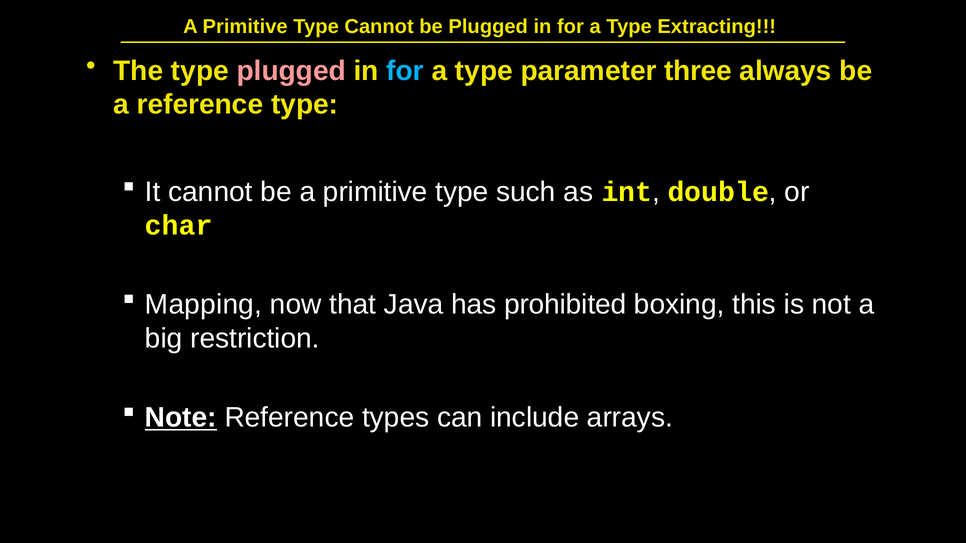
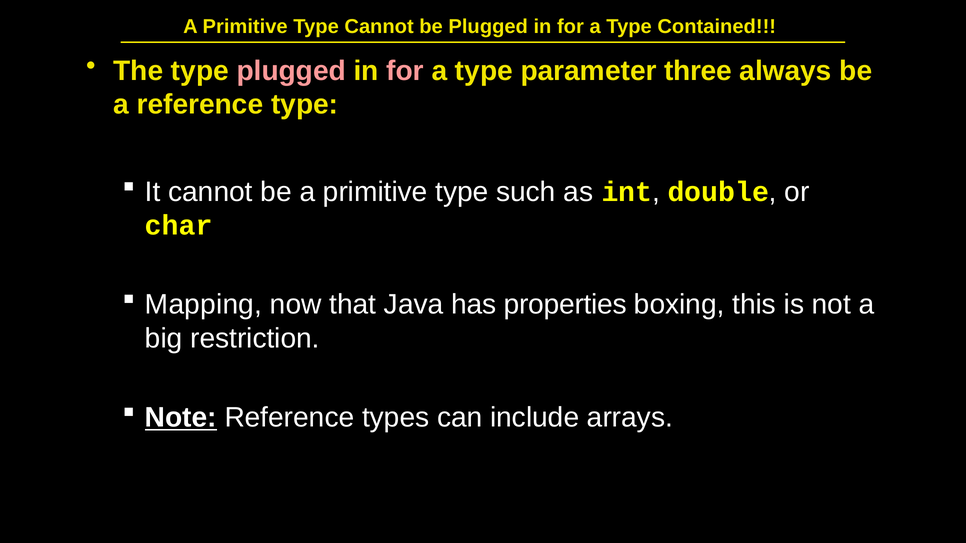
Extracting: Extracting -> Contained (717, 27)
for colour: light blue -> pink (405, 71)
prohibited: prohibited -> properties (565, 305)
